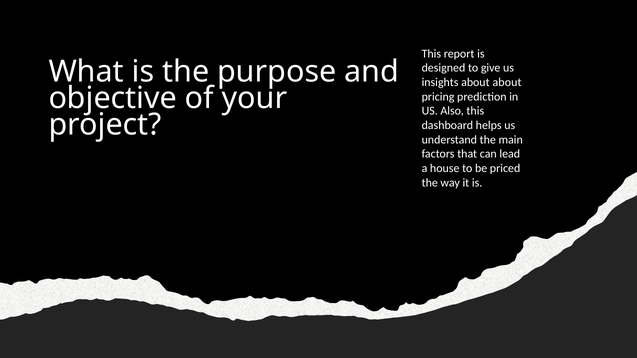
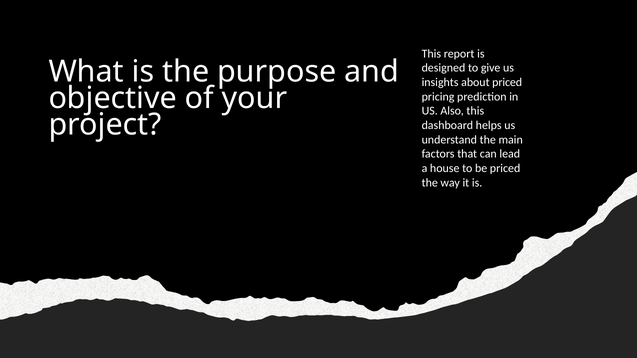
about about: about -> priced (507, 82)
